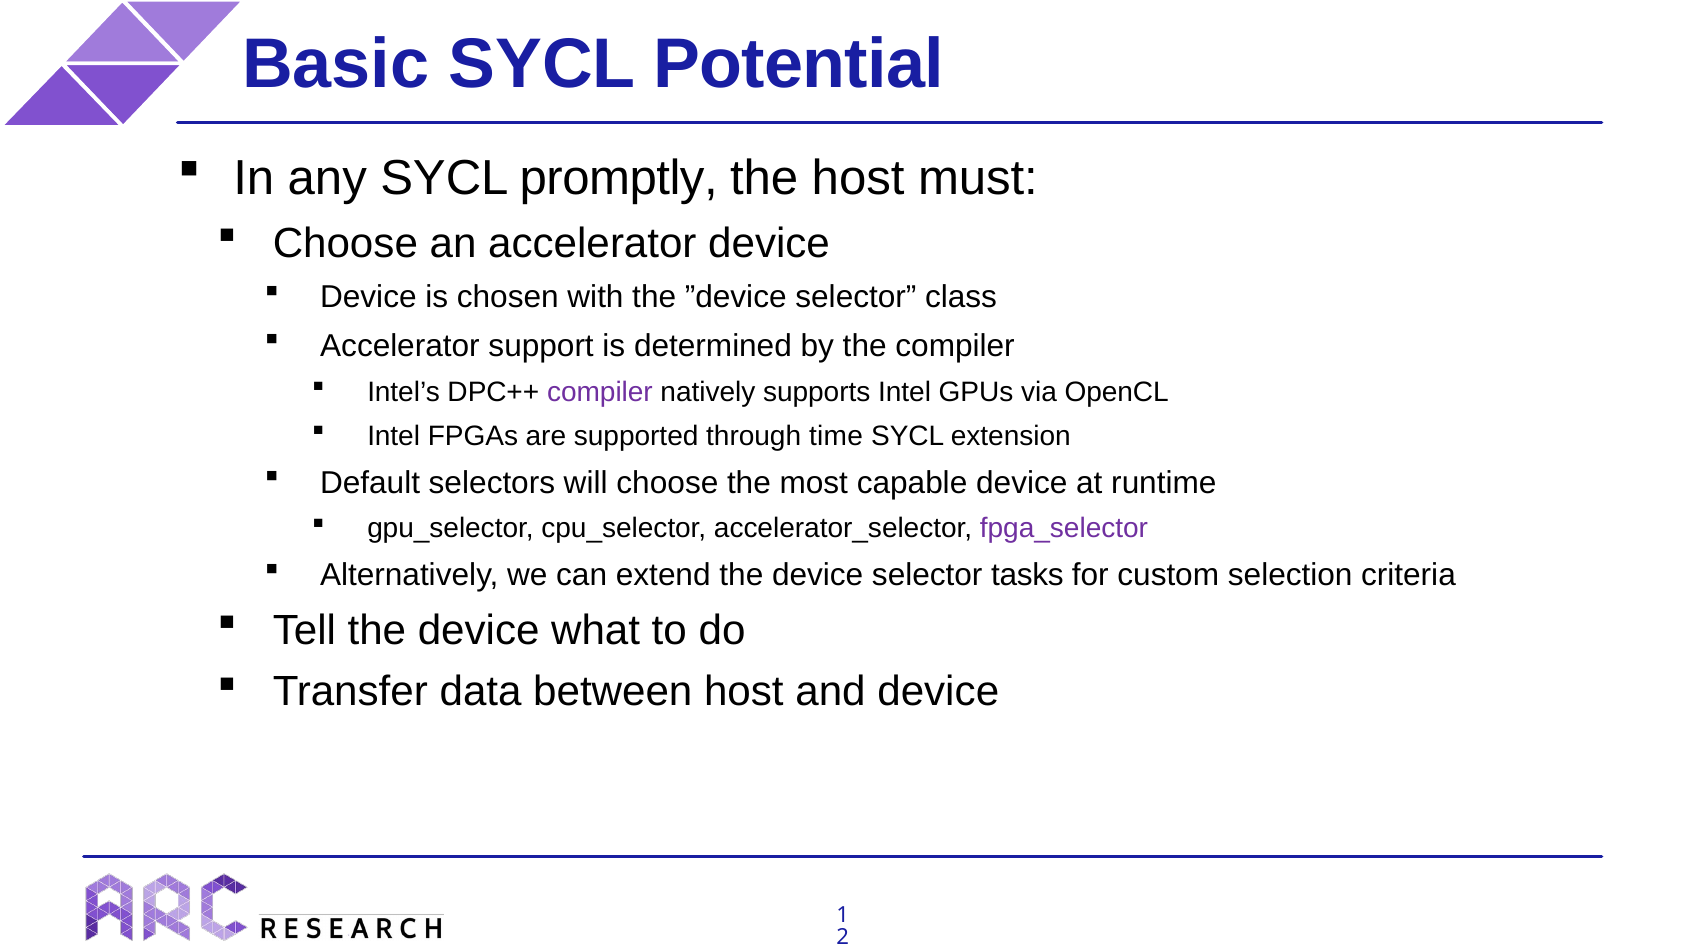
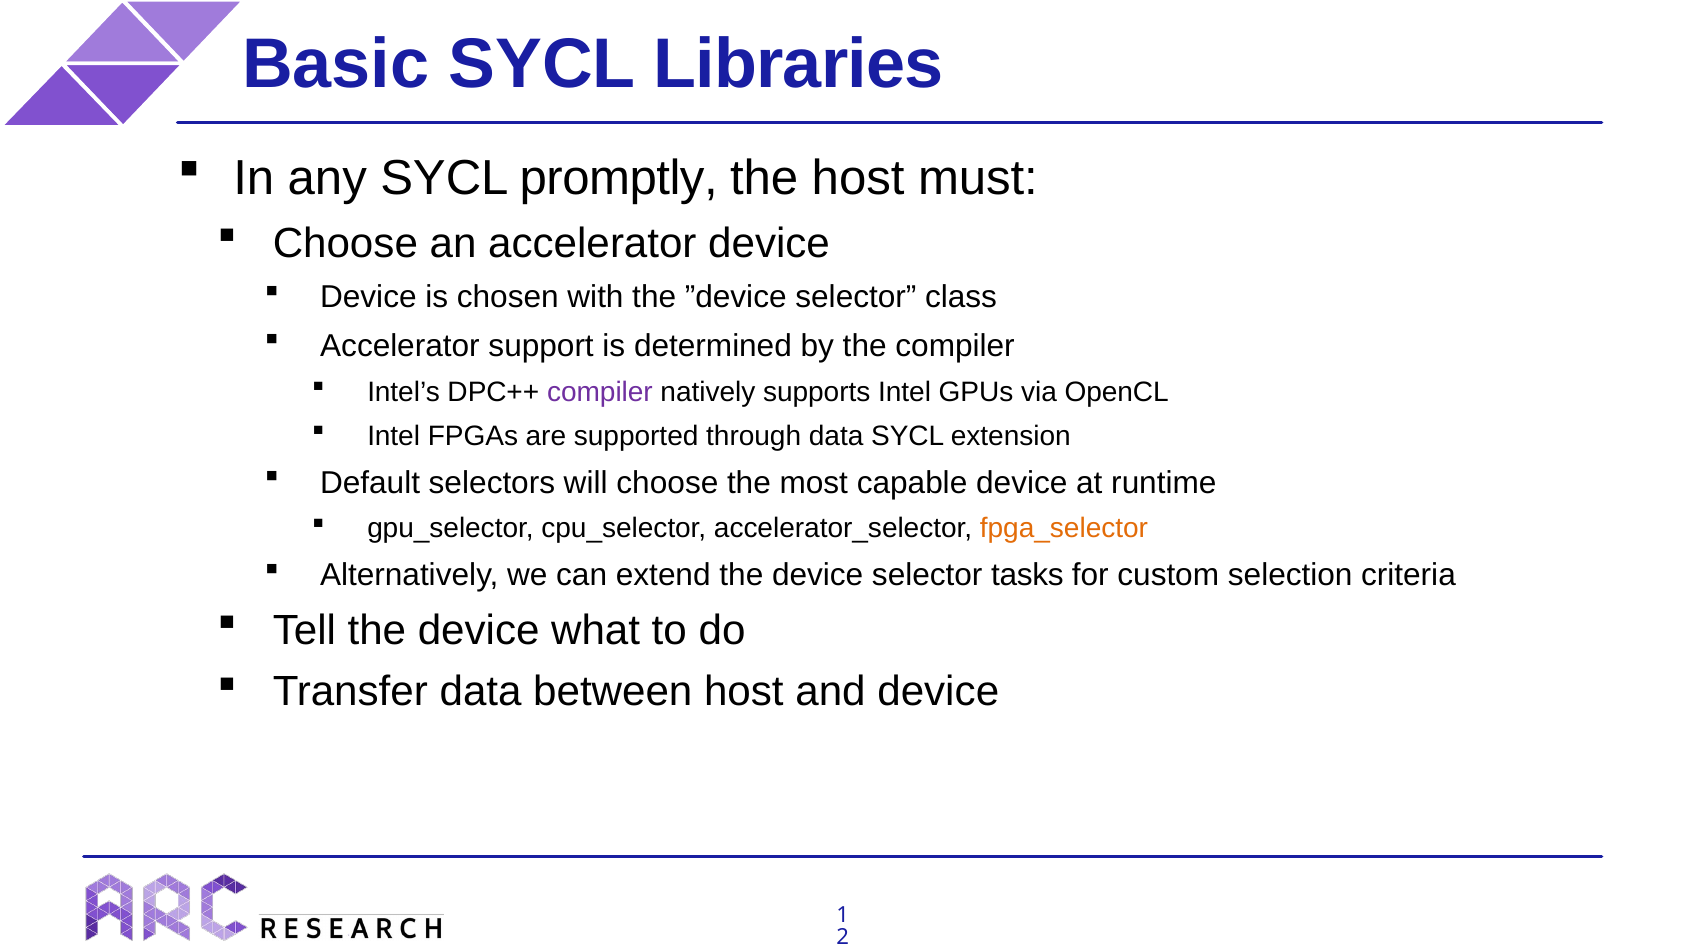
Potential: Potential -> Libraries (799, 65)
through time: time -> data (836, 436)
fpga_selector colour: purple -> orange (1064, 529)
